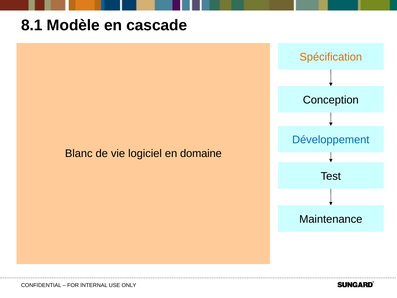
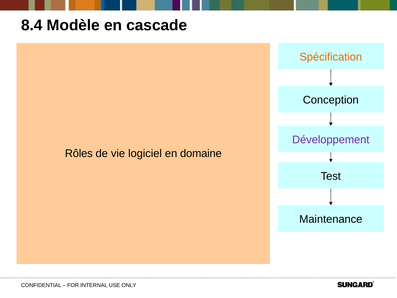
8.1: 8.1 -> 8.4 (32, 25)
Développement colour: blue -> purple (331, 140)
Blanc: Blanc -> Rôles (79, 153)
